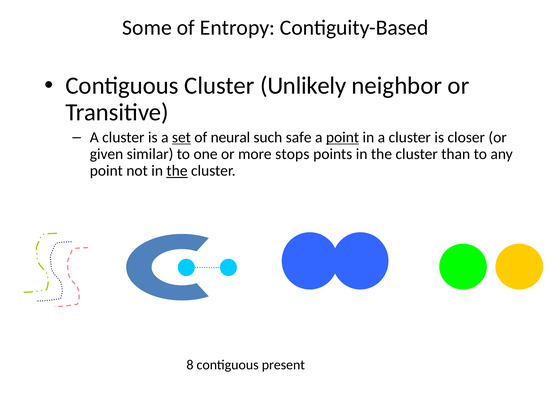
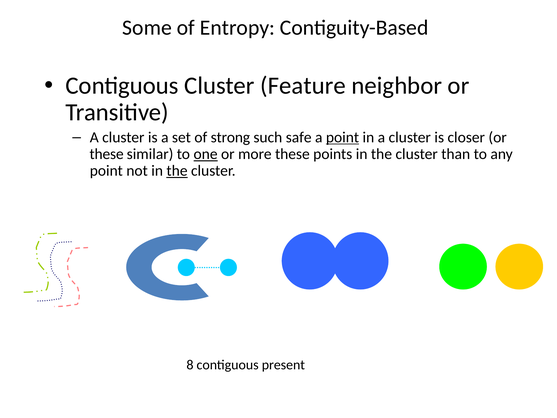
Unlikely: Unlikely -> Feature (303, 86)
set underline: present -> none (181, 137)
neural: neural -> strong (230, 137)
given: given -> these (107, 154)
one underline: none -> present (206, 154)
more stops: stops -> these (292, 154)
